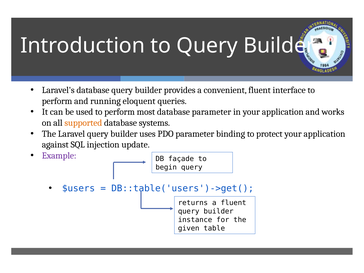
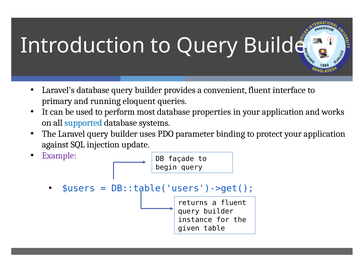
perform: perform -> primary (57, 101)
database parameter: parameter -> properties (211, 112)
supported colour: orange -> blue (83, 123)
